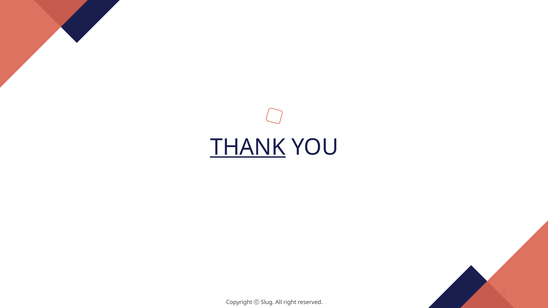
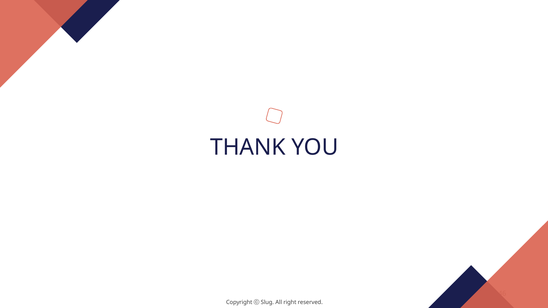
THANK underline: present -> none (248, 147)
